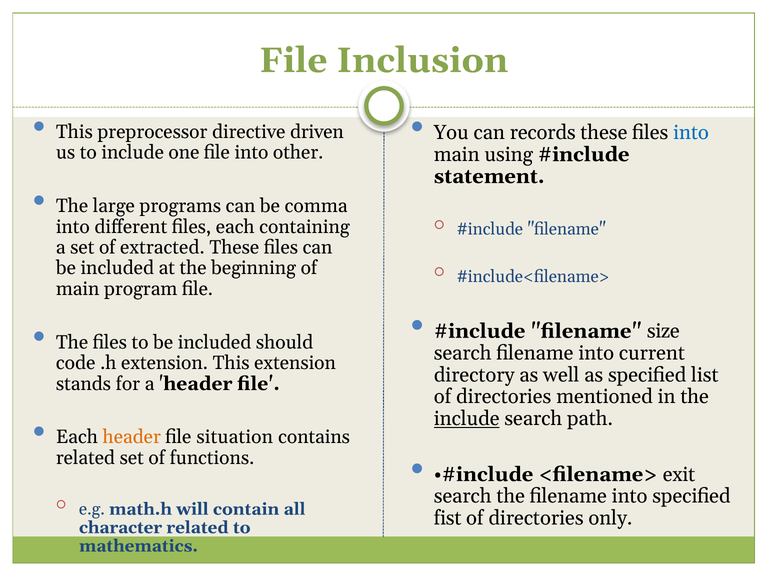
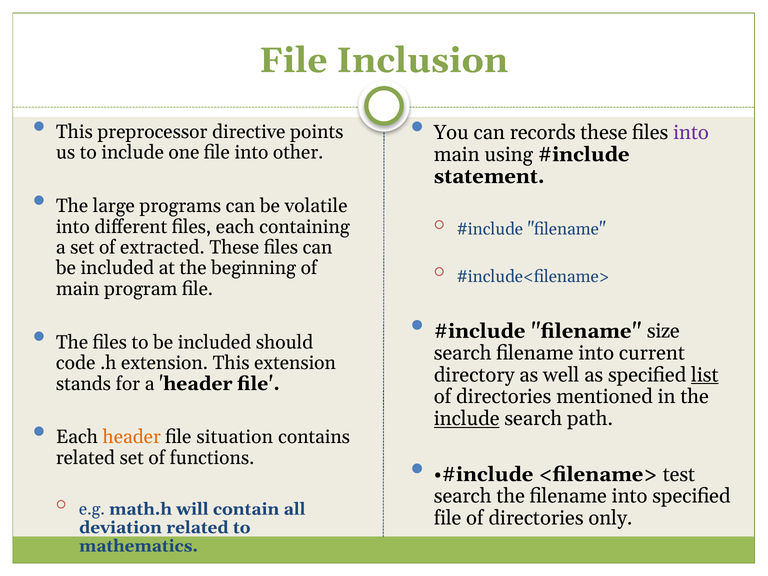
driven: driven -> points (317, 132)
into colour: blue -> purple (691, 133)
comma: comma -> volatile (316, 206)
list underline: none -> present (705, 375)
exit: exit -> test (679, 474)
fist: fist -> file (448, 518)
character: character -> deviation (120, 528)
